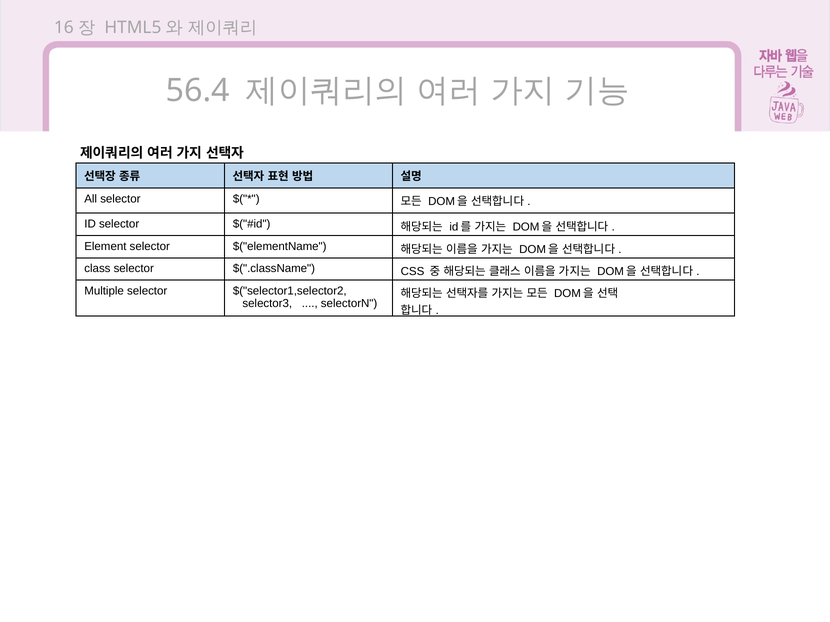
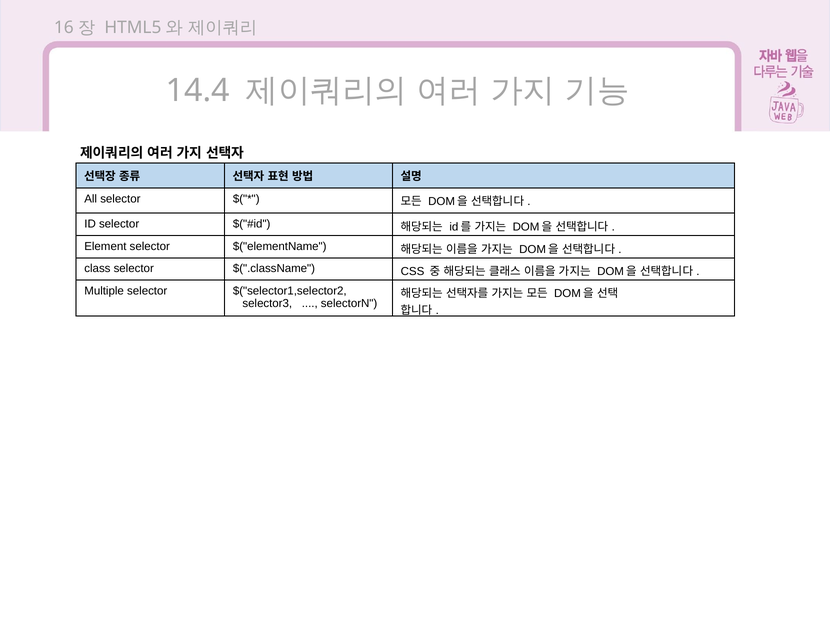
56.4: 56.4 -> 14.4 (198, 91)
